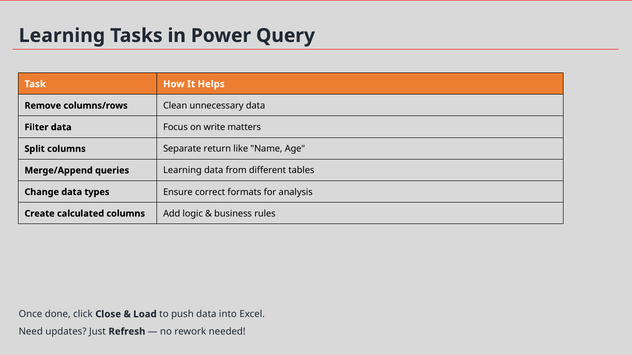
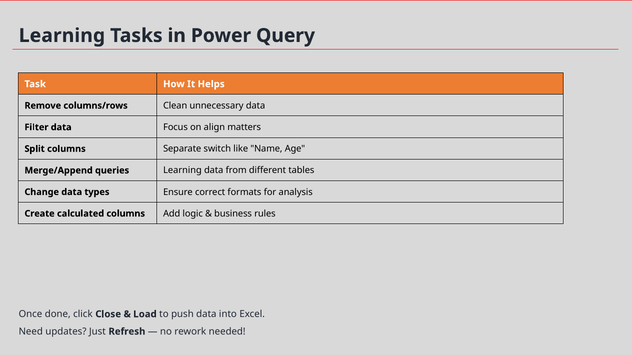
write: write -> align (214, 127)
return: return -> switch (217, 149)
